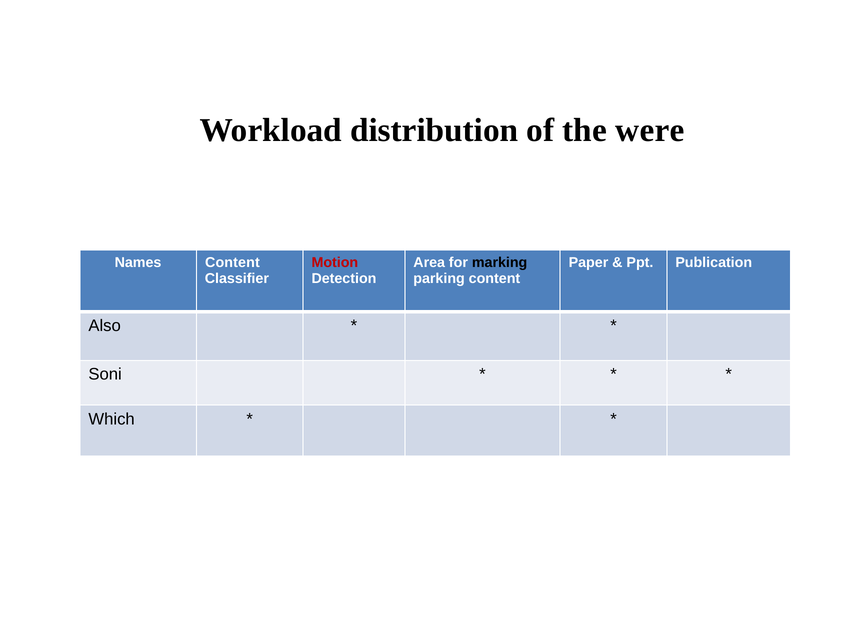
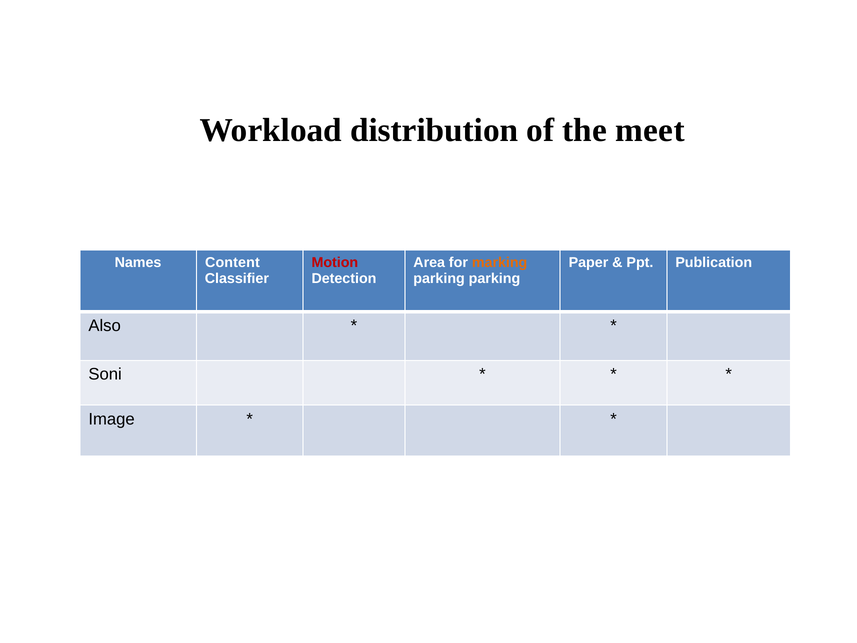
were: were -> meet (650, 130)
marking colour: black -> orange (500, 263)
parking content: content -> parking (494, 279)
Which: Which -> Image (112, 419)
